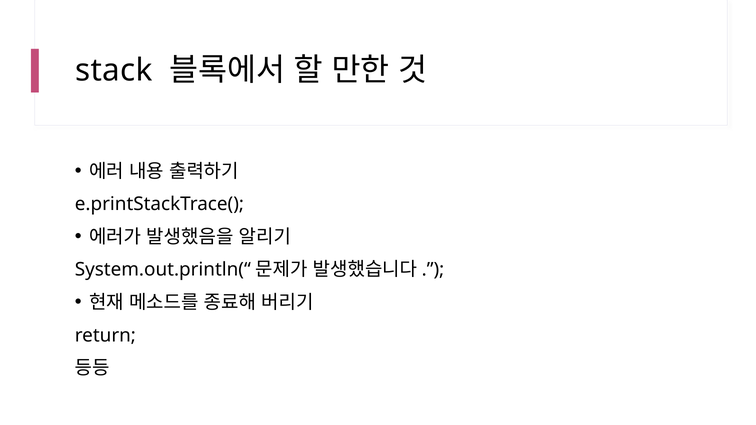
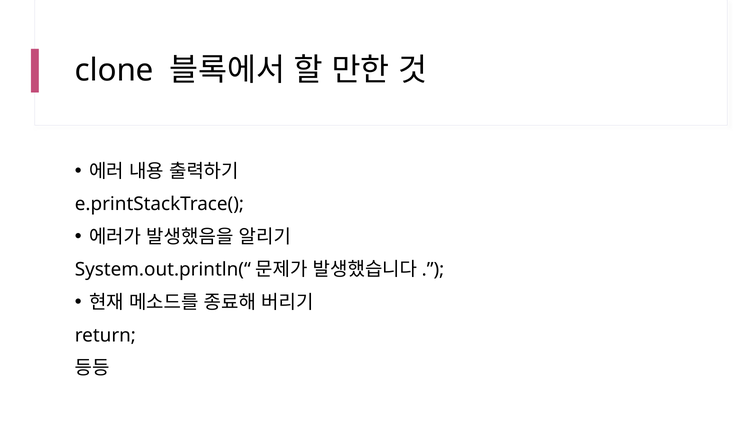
stack: stack -> clone (114, 70)
